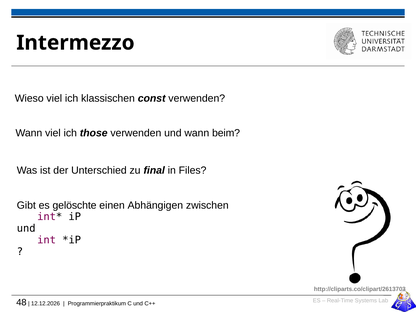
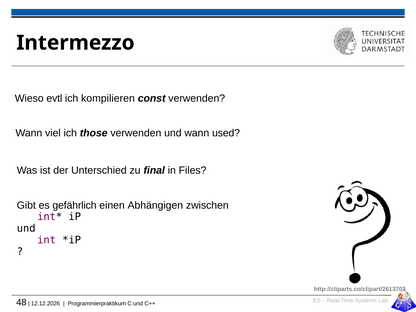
Wieso viel: viel -> evtl (54, 98)
klassischen: klassischen -> kompilieren (108, 98)
beim: beim -> used (226, 133)
gelöschte: gelöschte -> gefährlich (75, 205)
